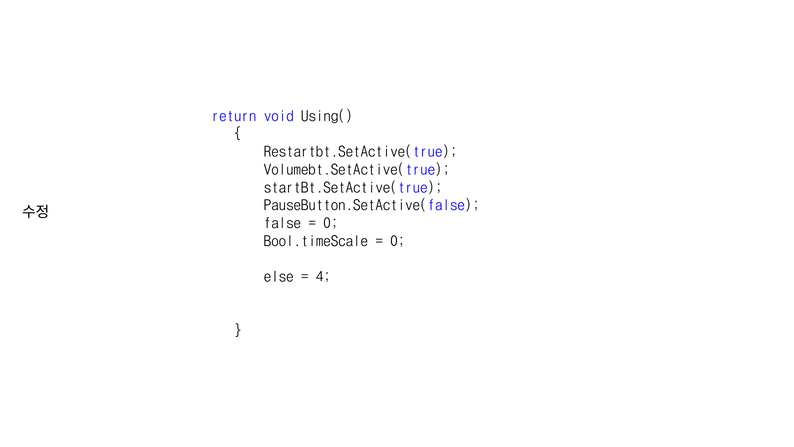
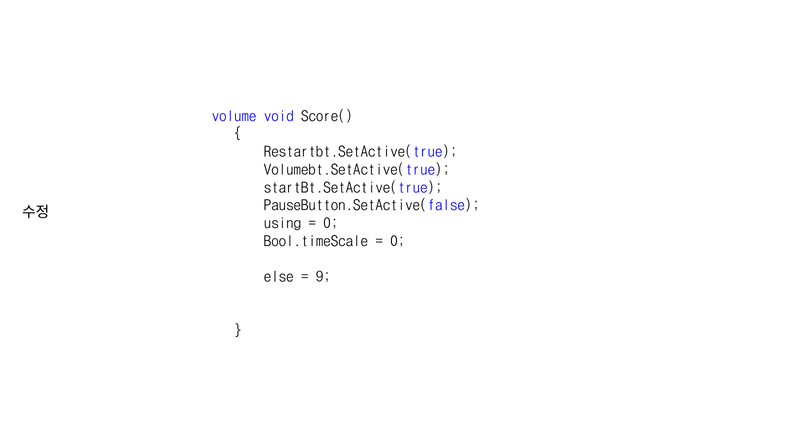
return: return -> volume (234, 116)
Using(: Using( -> Score( (327, 116)
false: false -> using (282, 223)
4: 4 -> 9 (323, 277)
